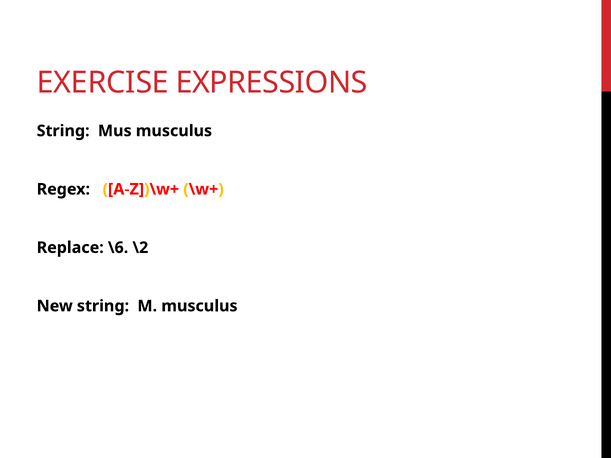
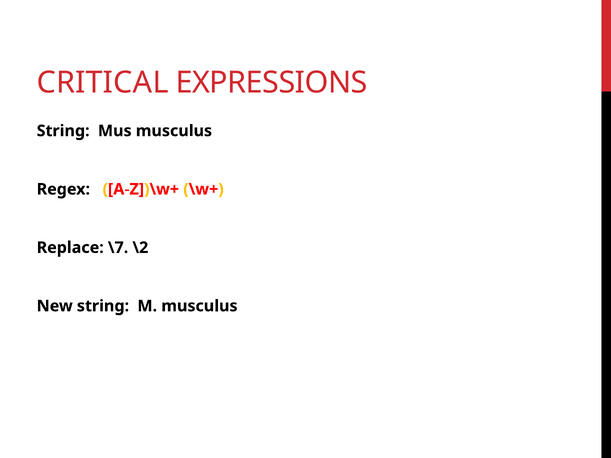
EXERCISE: EXERCISE -> CRITICAL (103, 83)
\6: \6 -> \7 (118, 248)
